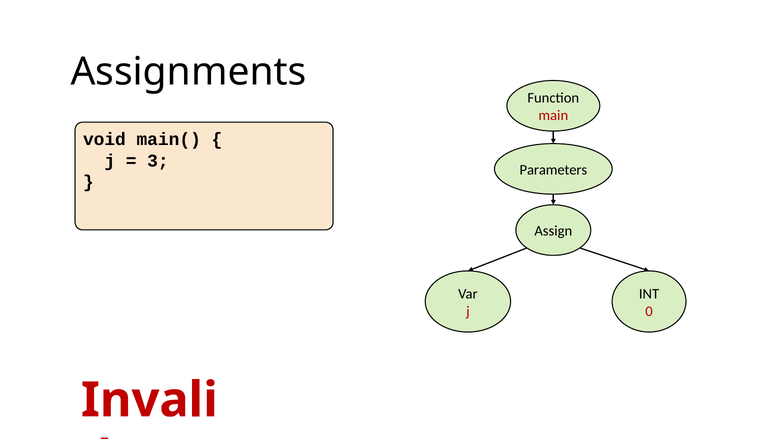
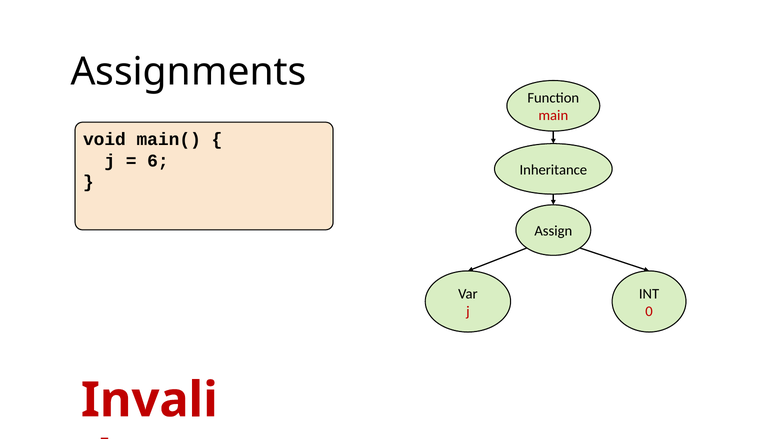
3: 3 -> 6 (158, 161)
Parameters: Parameters -> Inheritance (553, 170)
